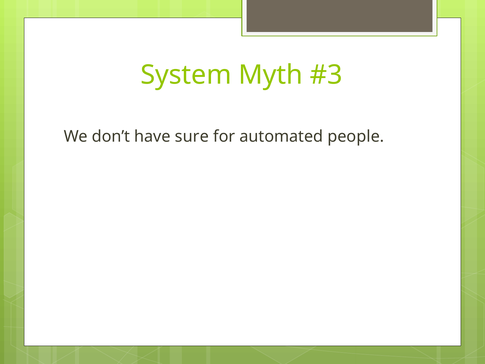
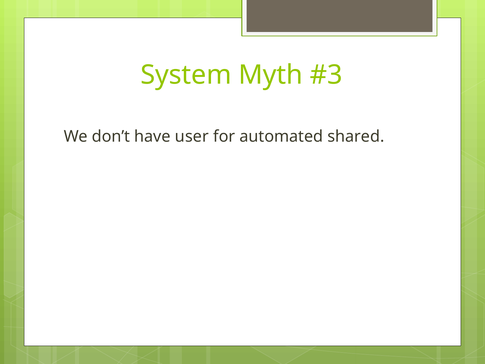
sure: sure -> user (192, 137)
people: people -> shared (356, 137)
